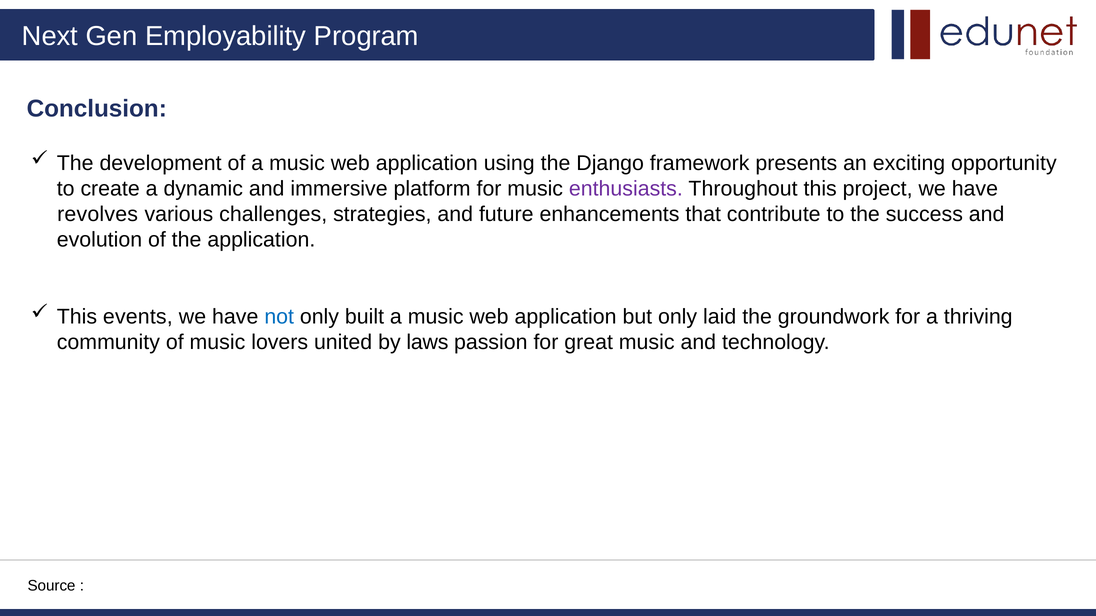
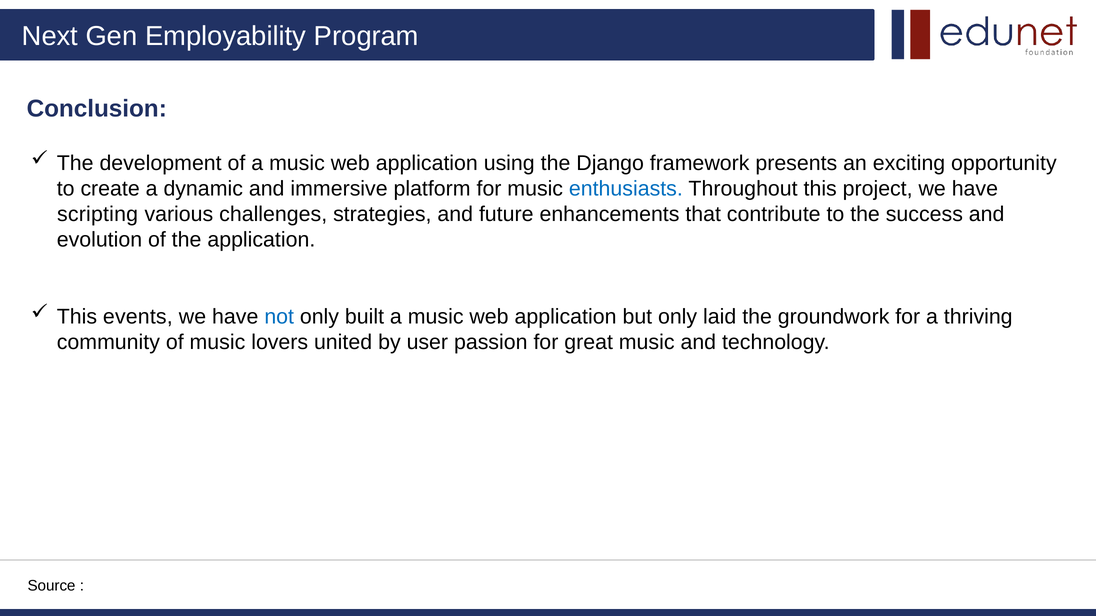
enthusiasts colour: purple -> blue (626, 189)
revolves: revolves -> scripting (98, 214)
laws: laws -> user (427, 342)
